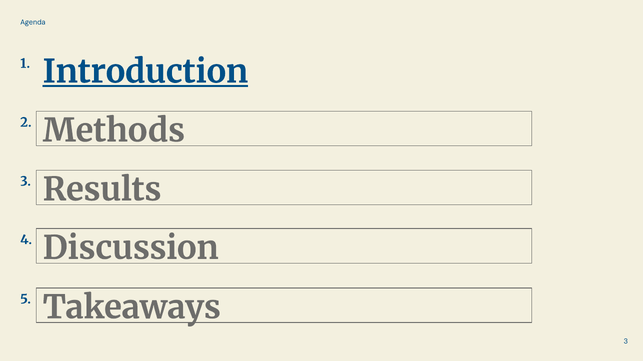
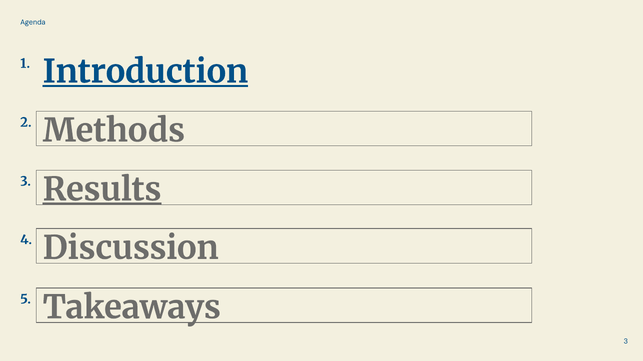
Results underline: none -> present (102, 190)
